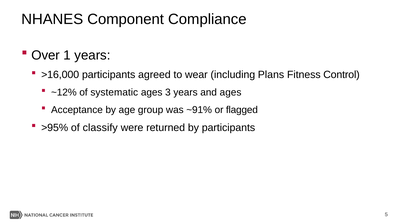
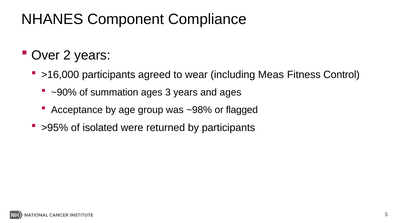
1: 1 -> 2 (67, 55)
Plans: Plans -> Meas (271, 75)
~12%: ~12% -> ~90% (64, 92)
systematic: systematic -> summation (114, 92)
~91%: ~91% -> ~98% (199, 110)
classify: classify -> isolated (100, 127)
